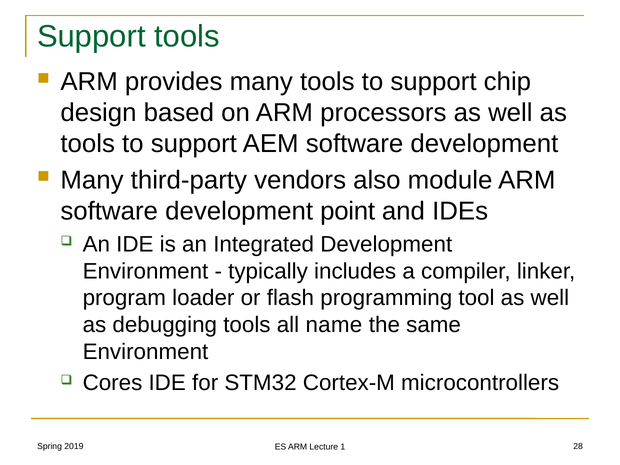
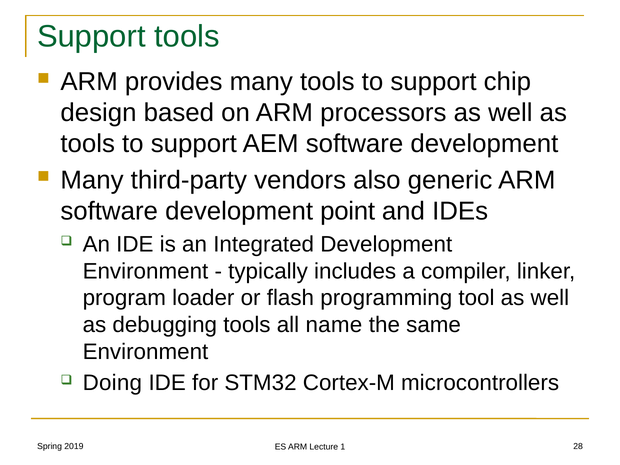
module: module -> generic (450, 180)
Cores: Cores -> Doing (112, 383)
